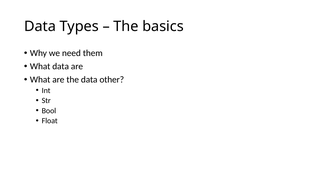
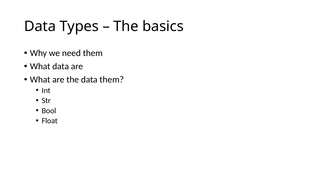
data other: other -> them (112, 80)
